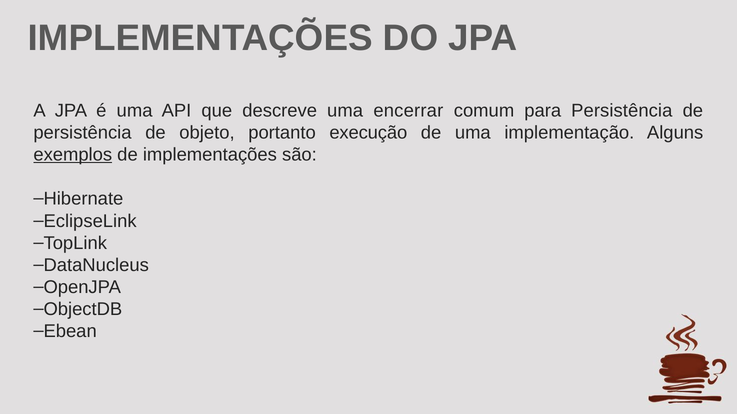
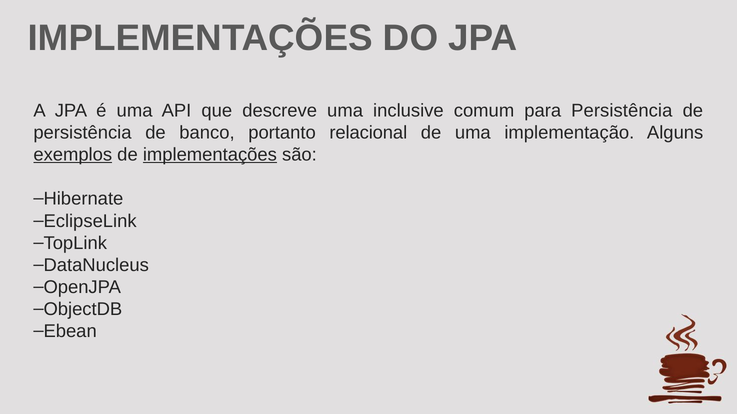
encerrar: encerrar -> inclusive (408, 111)
objeto: objeto -> banco (207, 133)
execução: execução -> relacional (368, 133)
implementações underline: none -> present (210, 155)
